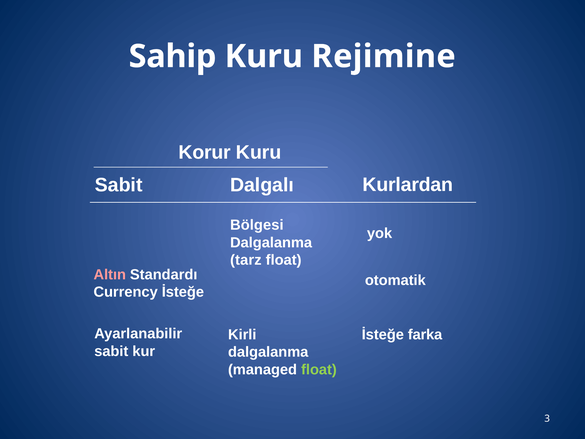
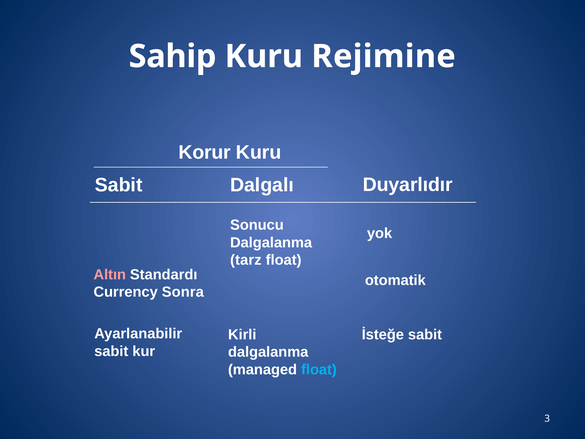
Kurlardan: Kurlardan -> Duyarlıdır (408, 185)
Bölgesi: Bölgesi -> Sonucu (257, 225)
Currency İsteğe: İsteğe -> Sonra (183, 292)
İsteğe farka: farka -> sabit (425, 335)
float colour: light green -> light blue (319, 370)
